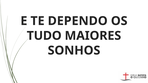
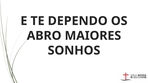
TUDO: TUDO -> ABRO (44, 36)
